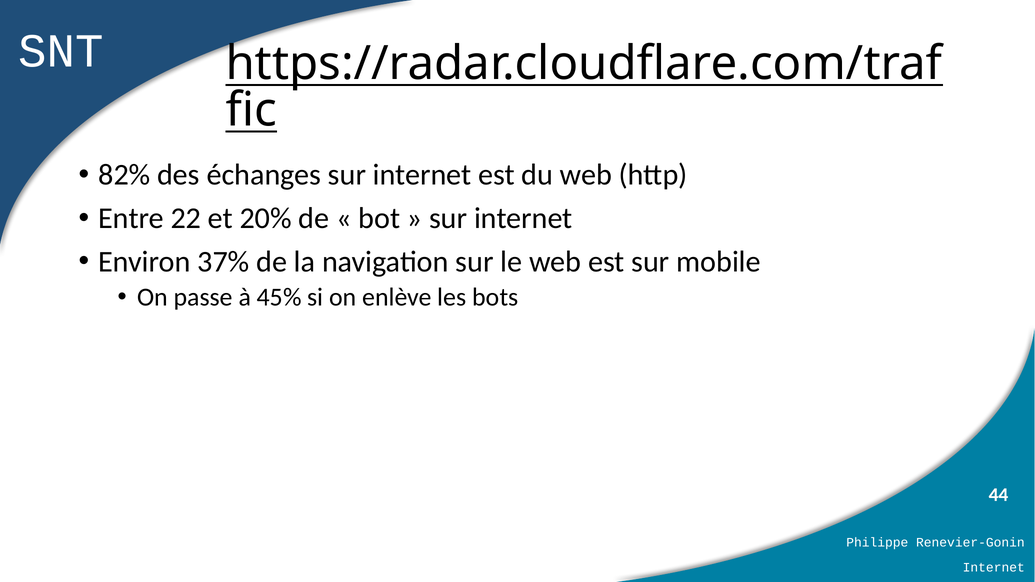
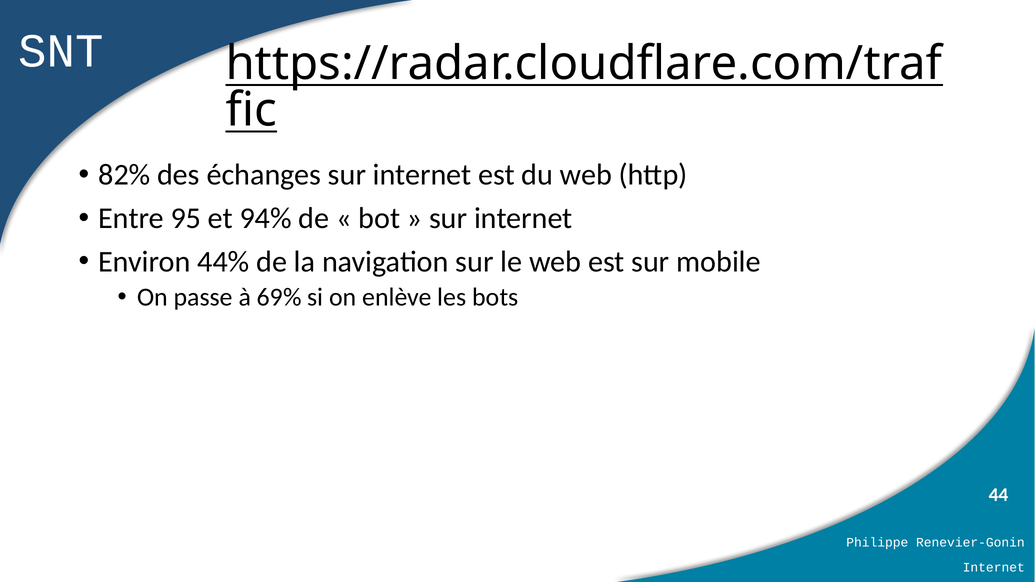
22: 22 -> 95 (186, 218)
20%: 20% -> 94% (266, 218)
37%: 37% -> 44% (223, 262)
45%: 45% -> 69% (279, 297)
